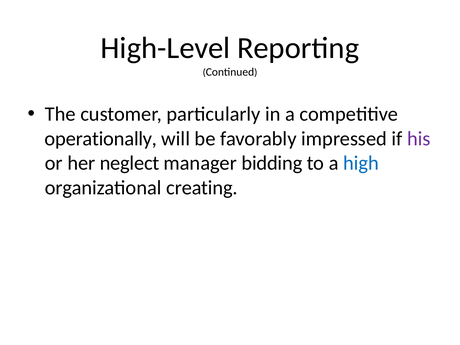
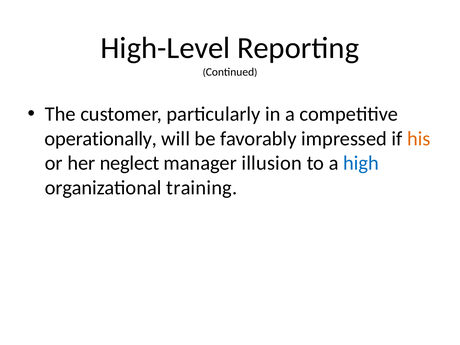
his colour: purple -> orange (419, 139)
bidding: bidding -> illusion (272, 163)
creating: creating -> training (202, 188)
